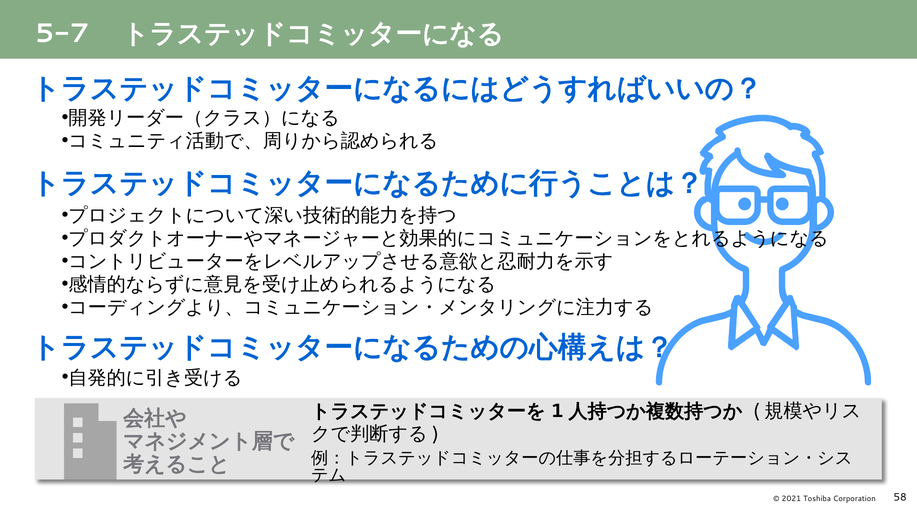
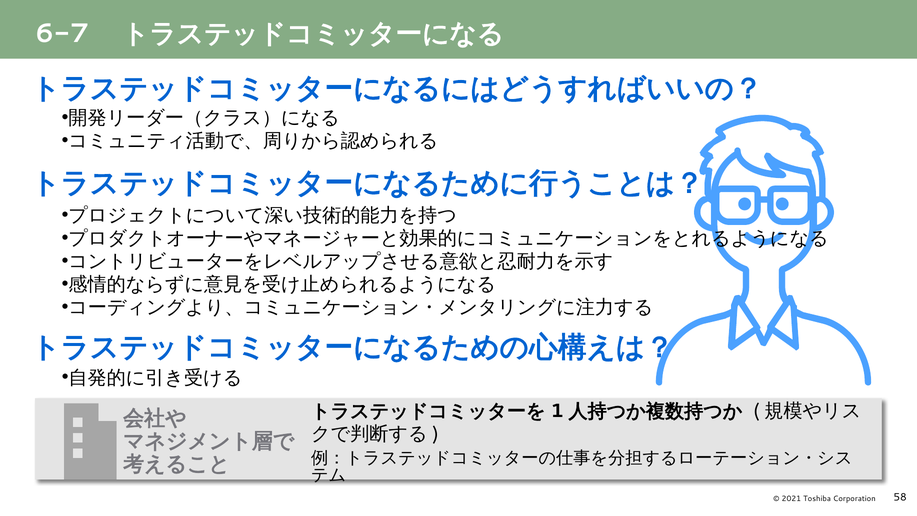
5-7: 5-7 -> 6-7 (62, 34)
